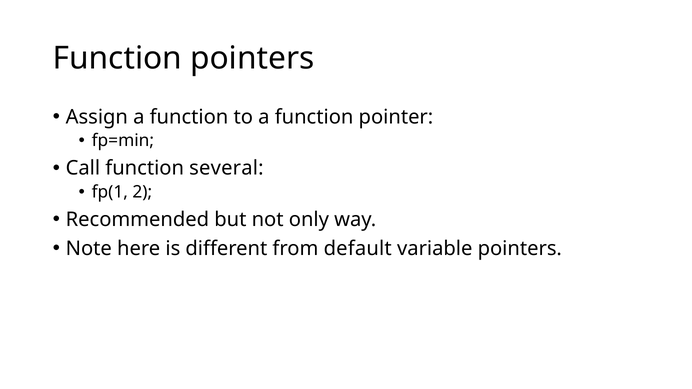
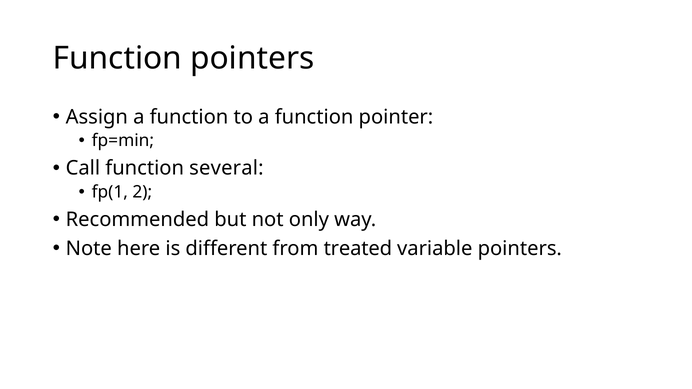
default: default -> treated (358, 249)
